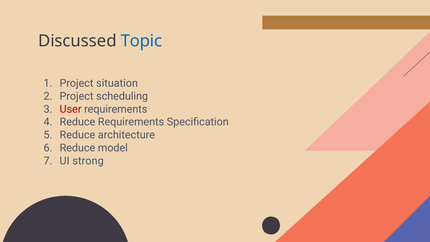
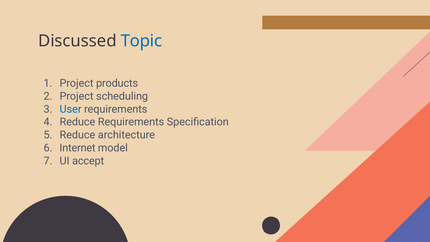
situation: situation -> products (117, 83)
User colour: red -> blue (71, 109)
Reduce: Reduce -> Internet (78, 148)
strong: strong -> accept (88, 161)
